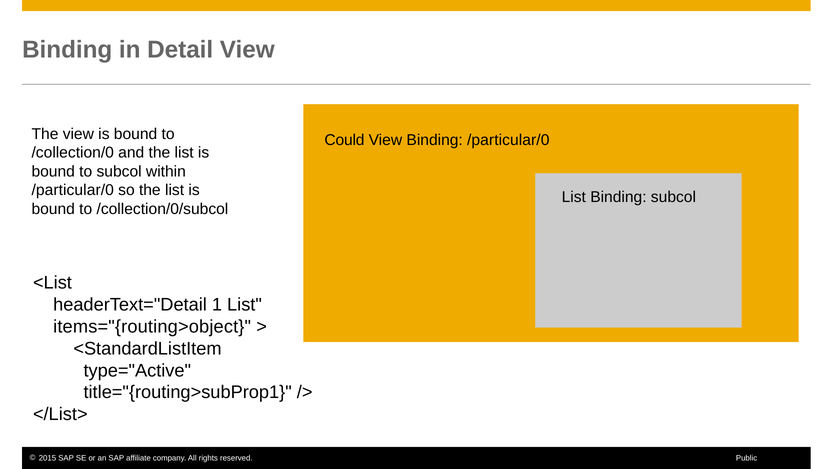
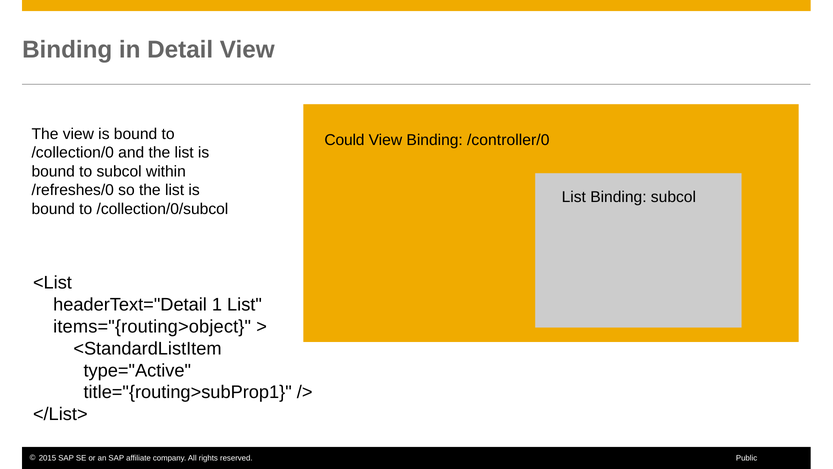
Binding /particular/0: /particular/0 -> /controller/0 (508, 140)
/particular/0: /particular/0 -> /refreshes/0 (73, 190)
